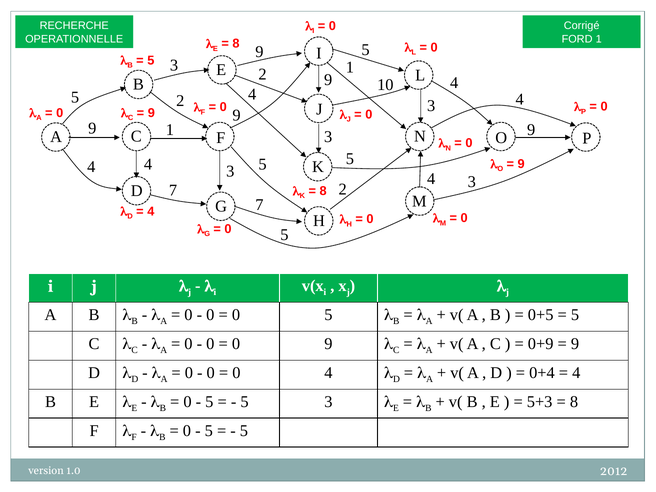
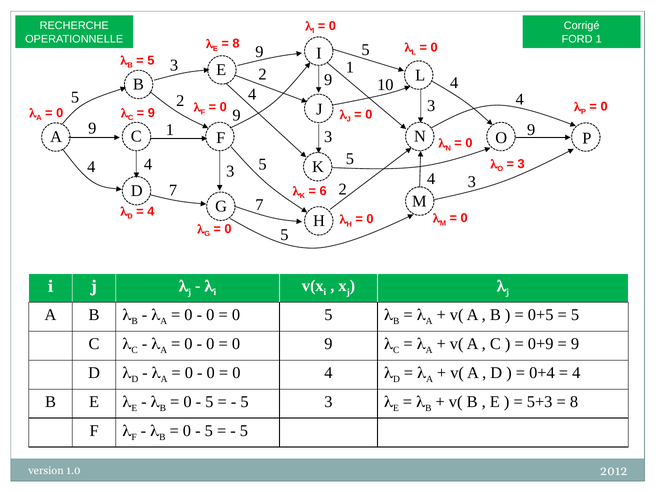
9: 9 -> 3 (521, 164)
8: 8 -> 6 (323, 191)
